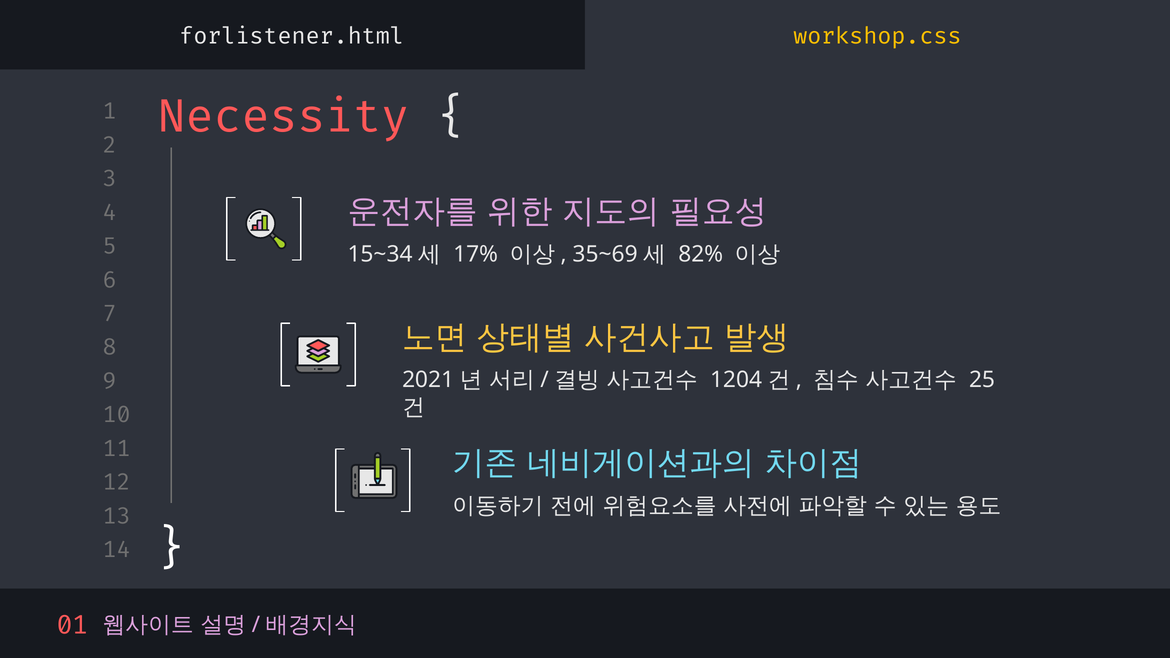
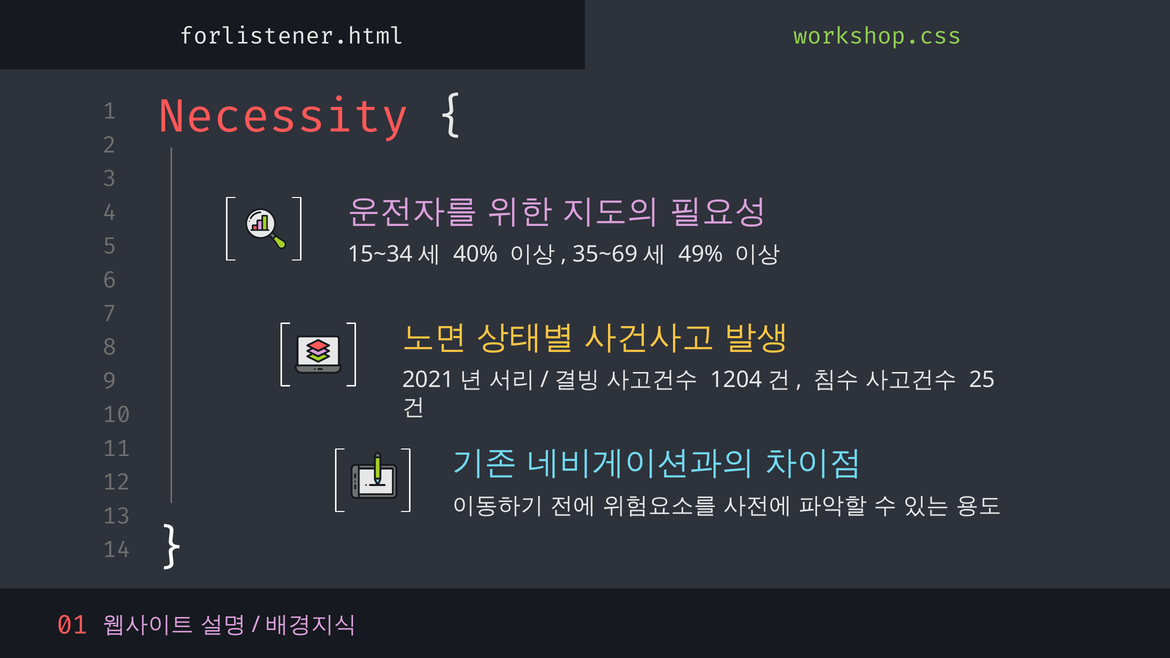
workshop.css colour: yellow -> light green (877, 36)
17%: 17% -> 40% (476, 254)
82%: 82% -> 49% (701, 254)
